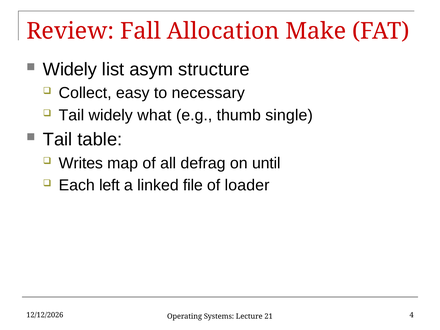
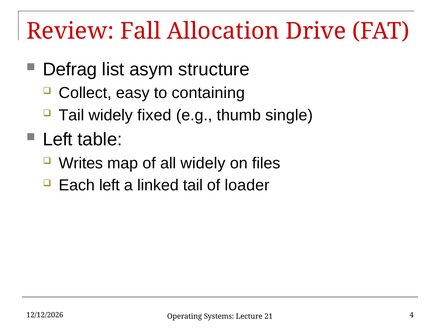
Make: Make -> Drive (316, 31)
Widely: Widely -> Defrag (70, 69)
necessary: necessary -> containing (208, 93)
what: what -> fixed (154, 115)
Tail: Tail -> Left (58, 140)
all defrag: defrag -> widely (203, 163)
until: until -> files (266, 163)
linked file: file -> tail (193, 185)
